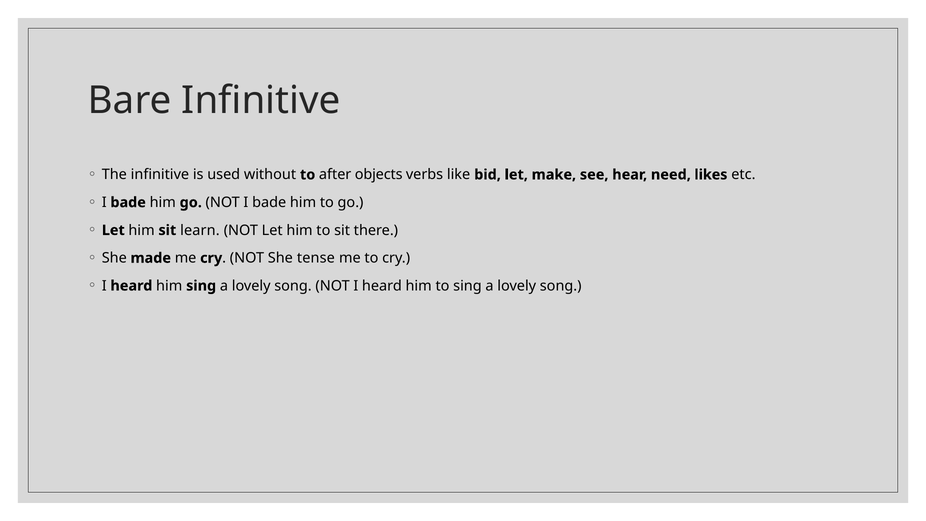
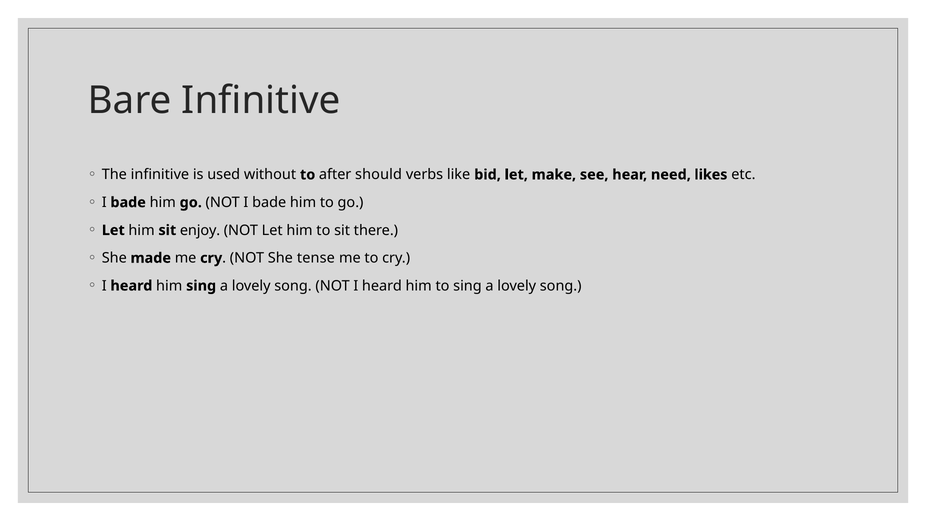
objects: objects -> should (379, 175)
learn: learn -> enjoy (200, 230)
